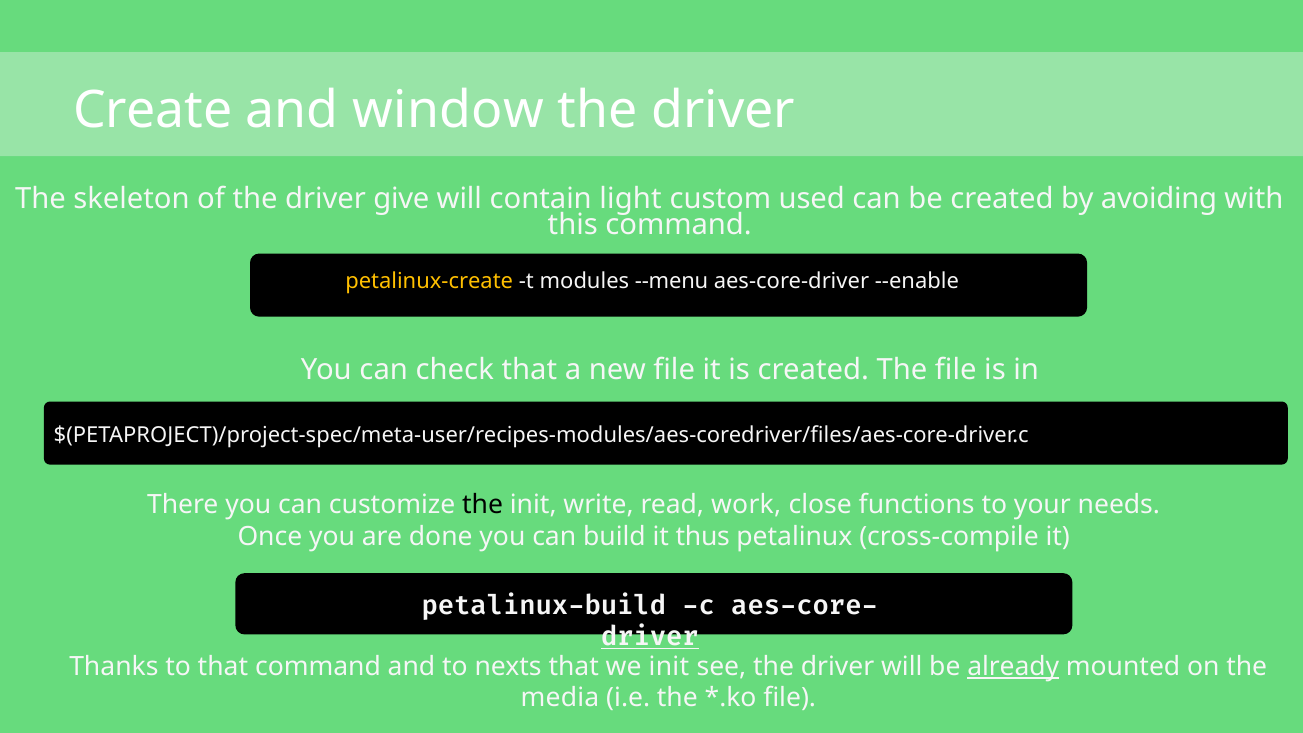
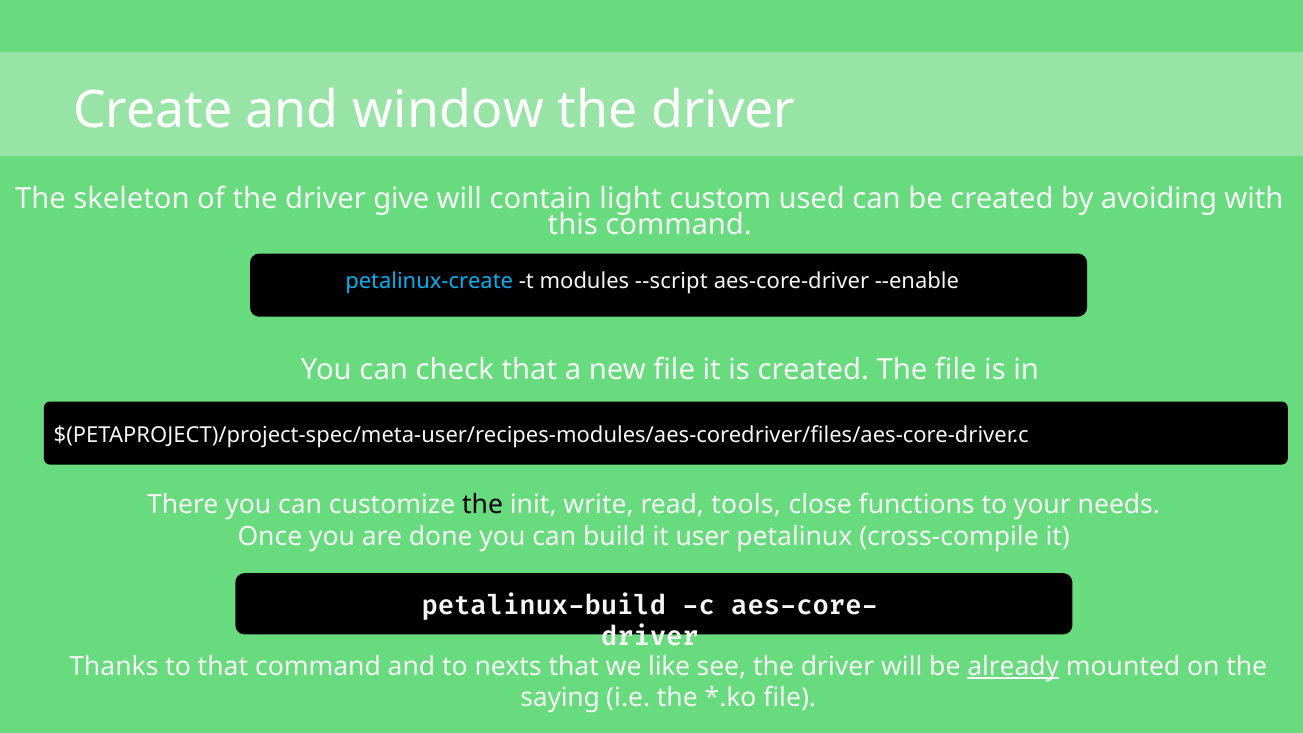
petalinux-create colour: yellow -> light blue (429, 282)
--menu: --menu -> --script (671, 282)
work: work -> tools (746, 505)
thus: thus -> user (703, 536)
driver underline: present -> none (650, 637)
we init: init -> like (669, 666)
media: media -> saying (560, 698)
